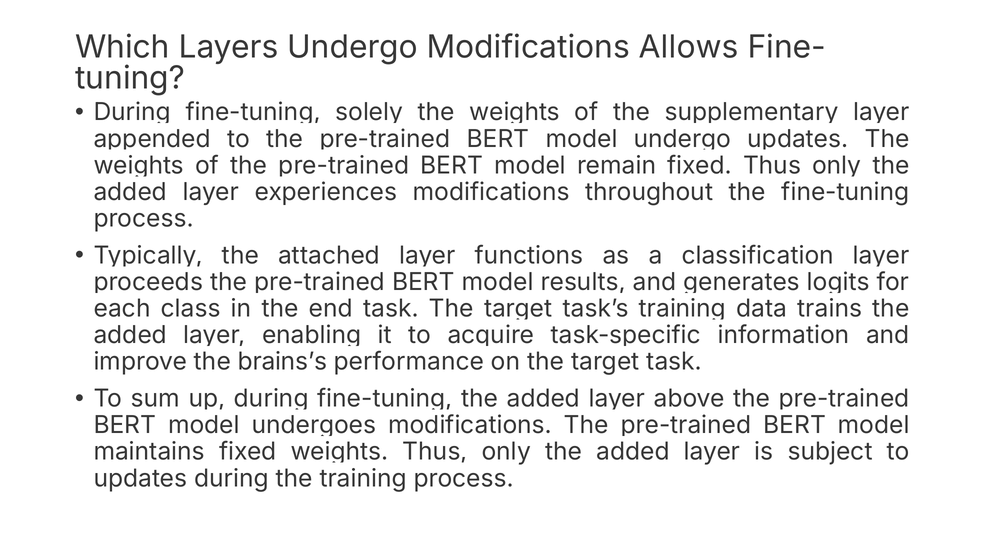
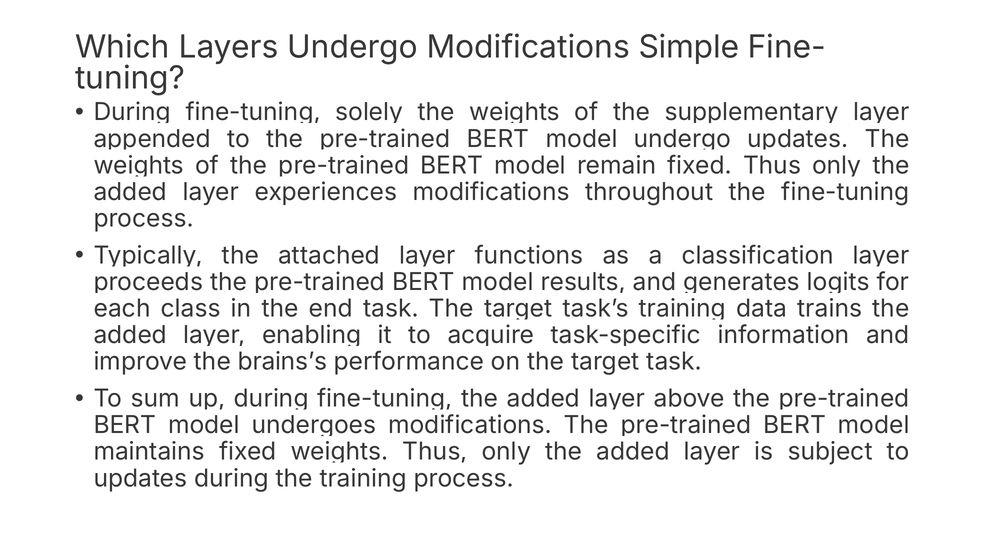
Allows: Allows -> Simple (689, 47)
